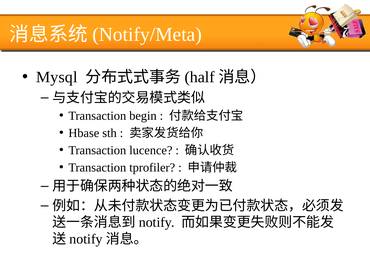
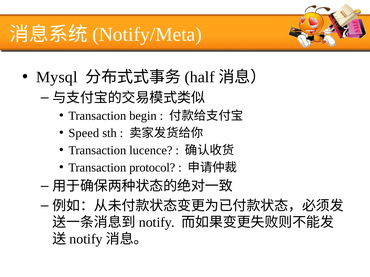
Hbase: Hbase -> Speed (84, 133)
tprofiler: tprofiler -> protocol (152, 168)
